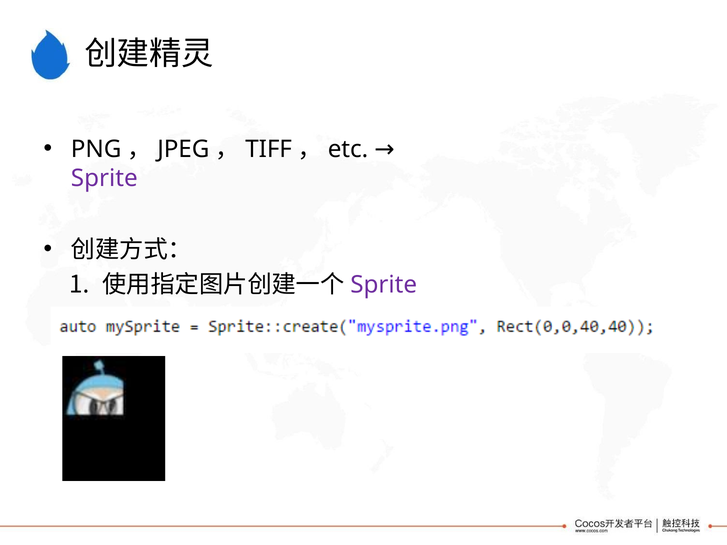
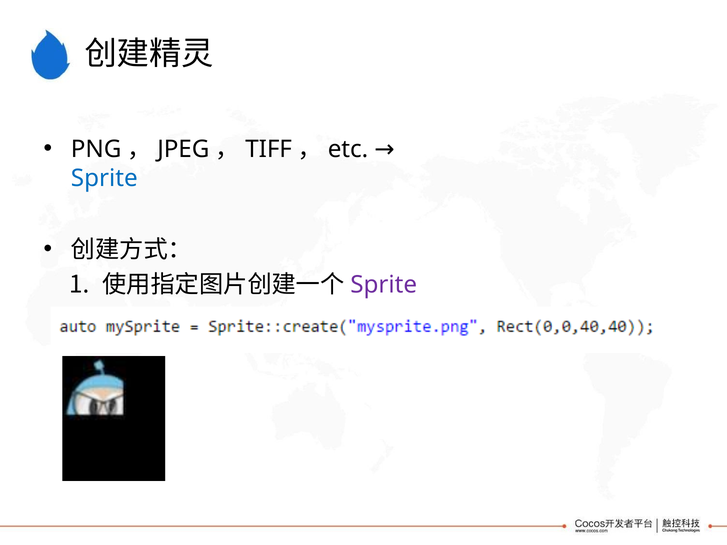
Sprite colour: purple -> blue (104, 178)
